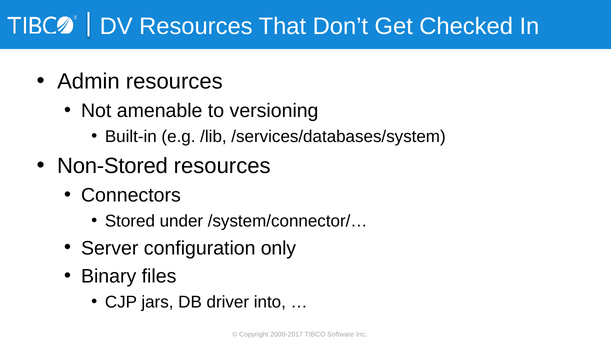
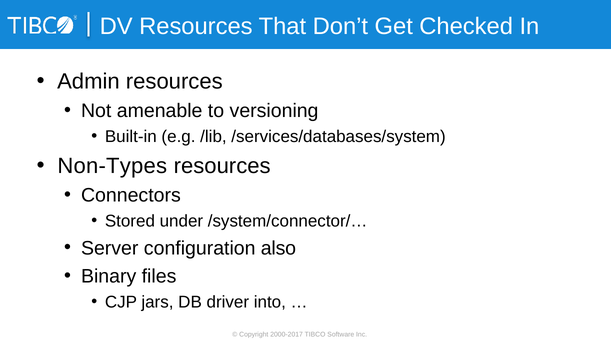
Non-Stored: Non-Stored -> Non-Types (112, 166)
only: only -> also (278, 248)
